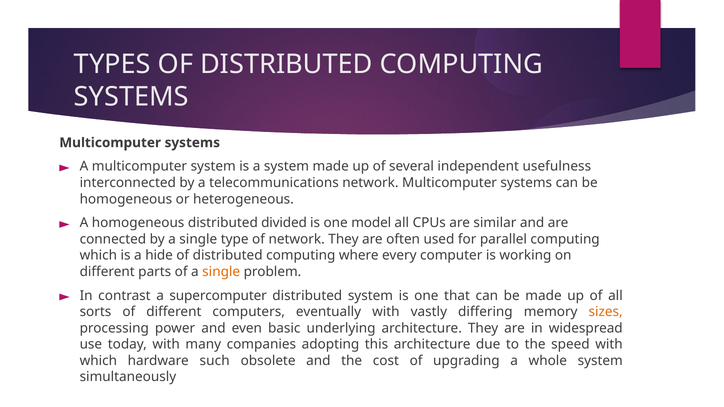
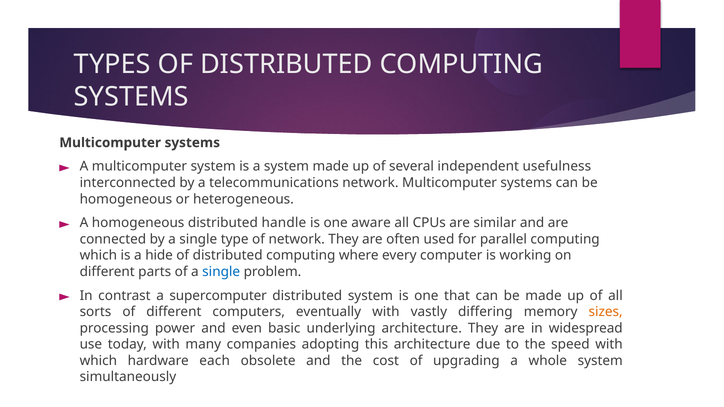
divided: divided -> handle (284, 223)
model: model -> aware (371, 223)
single colour: orange -> blue (221, 272)
such: such -> each (215, 361)
